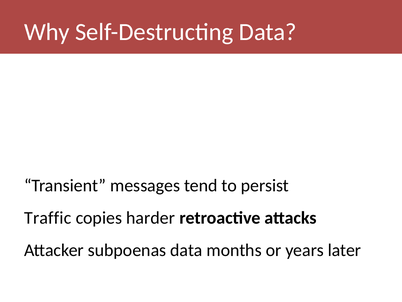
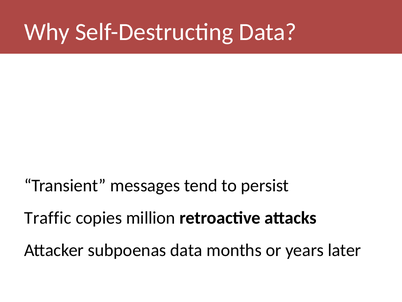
harder: harder -> million (151, 218)
